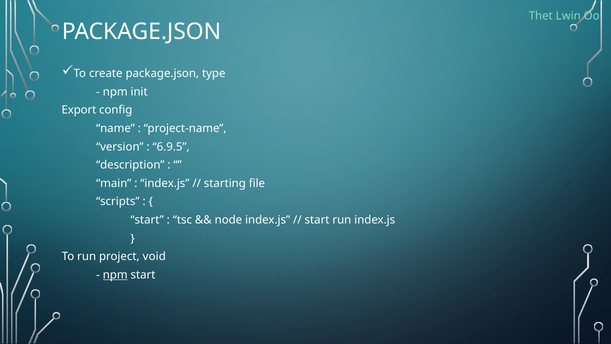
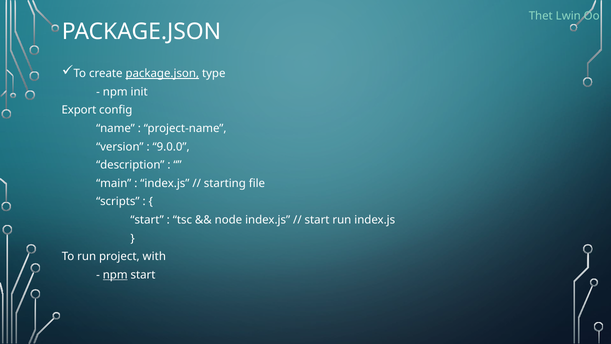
package.json underline: none -> present (162, 74)
6.9.5: 6.9.5 -> 9.0.0 (171, 147)
void: void -> with (154, 256)
